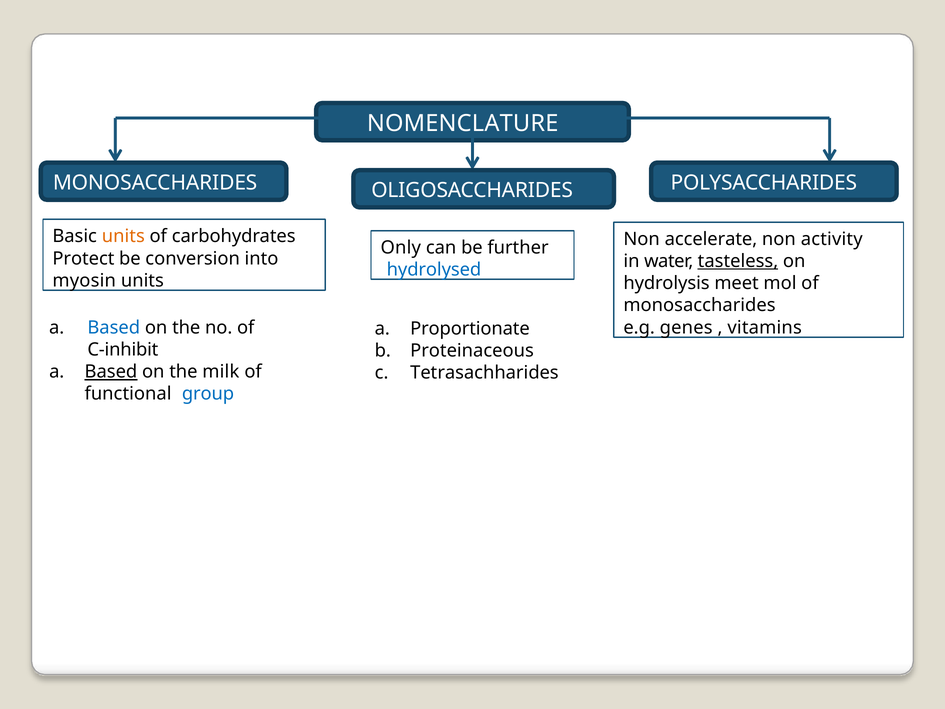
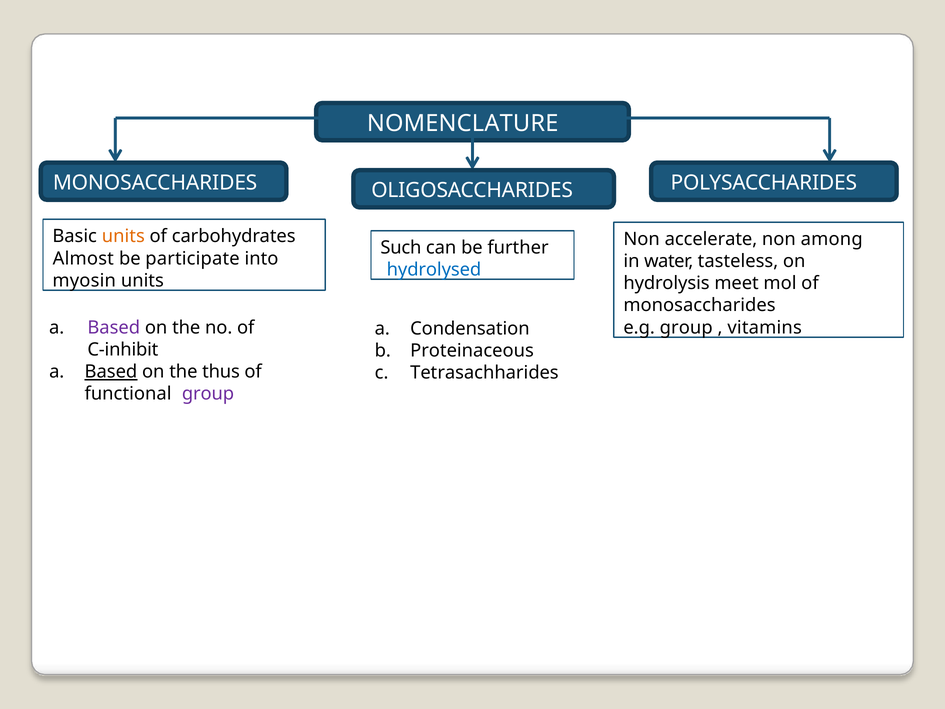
activity: activity -> among (832, 239)
Only: Only -> Such (401, 247)
Protect: Protect -> Almost (83, 258)
conversion: conversion -> participate (193, 258)
tasteless underline: present -> none (738, 261)
e.g genes: genes -> group (686, 327)
Based colour: blue -> purple (114, 328)
Proportionate: Proportionate -> Condensation (470, 329)
milk: milk -> thus (221, 372)
group colour: blue -> purple (208, 394)
